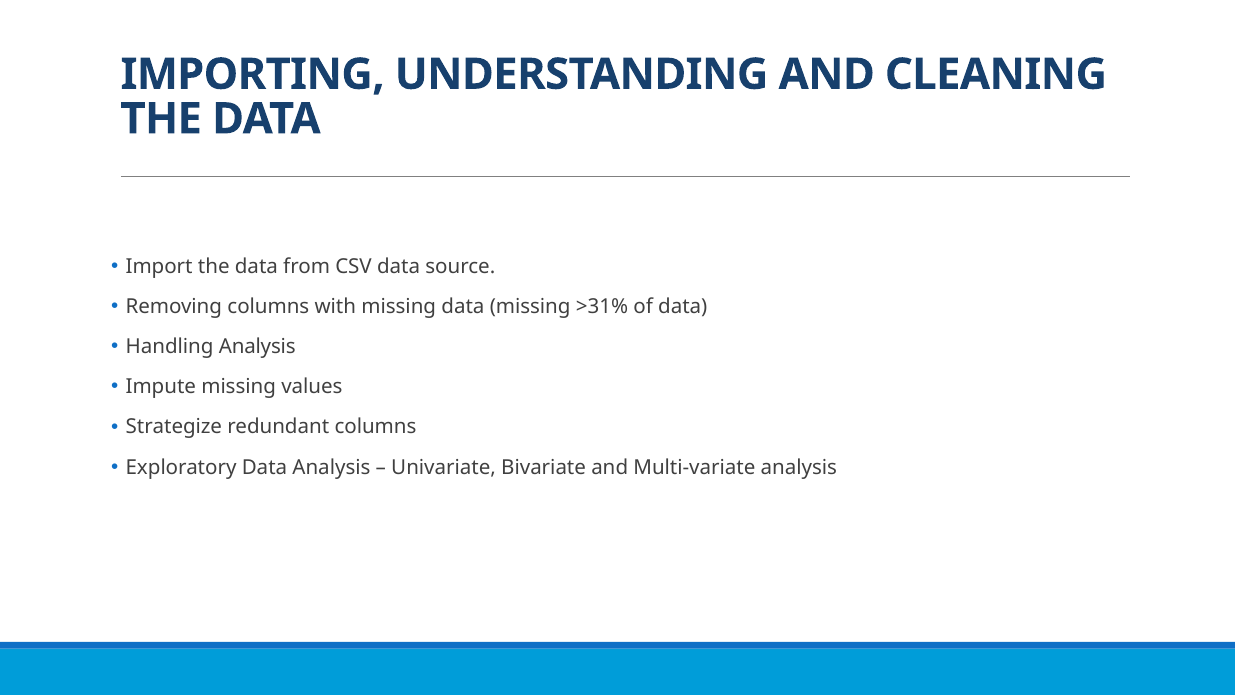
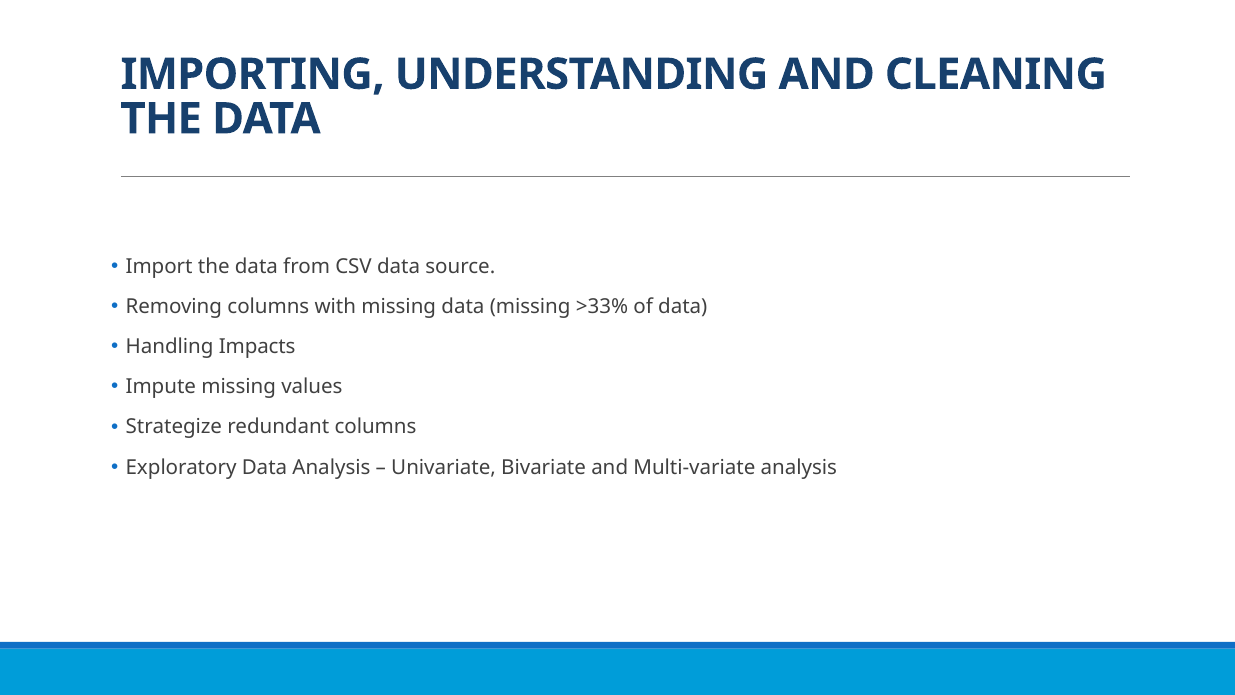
>31%: >31% -> >33% (602, 306)
Handling Analysis: Analysis -> Impacts (257, 347)
